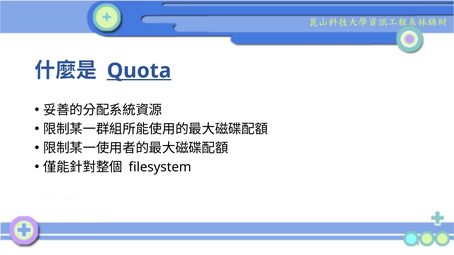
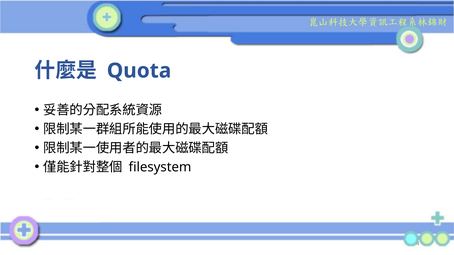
Quota underline: present -> none (139, 71)
